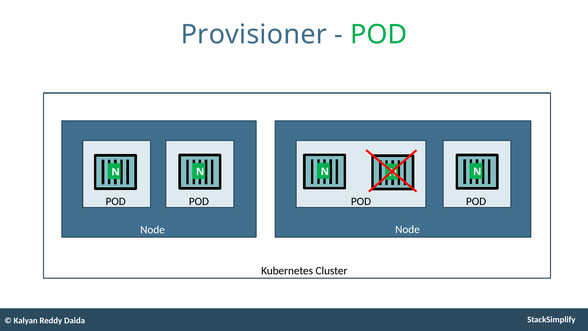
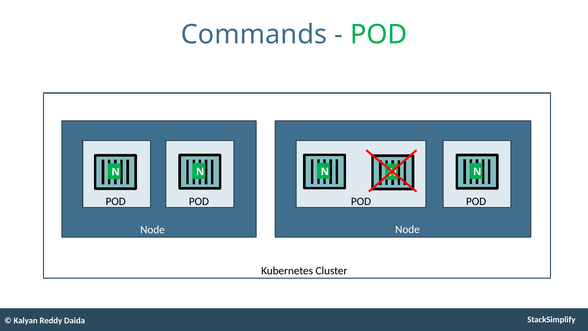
Provisioner: Provisioner -> Commands (254, 35)
